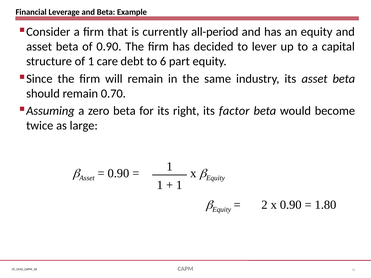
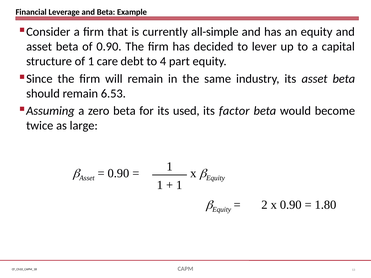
all-period: all-period -> all-simple (215, 32)
6: 6 -> 4 (163, 61)
0.70: 0.70 -> 6.53 (113, 94)
right: right -> used (186, 111)
